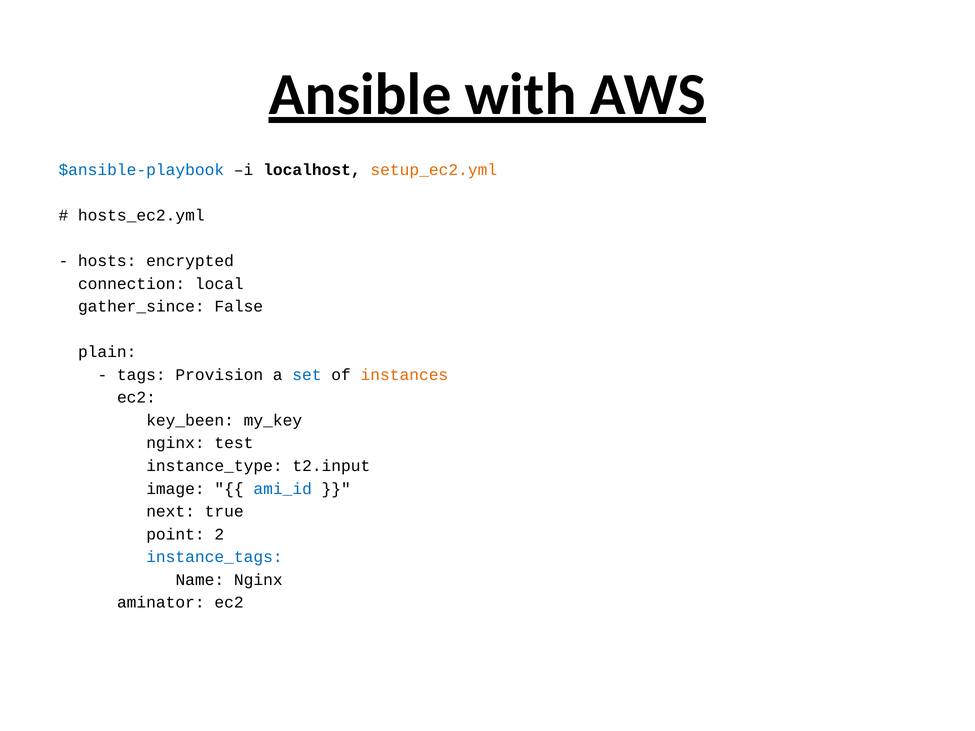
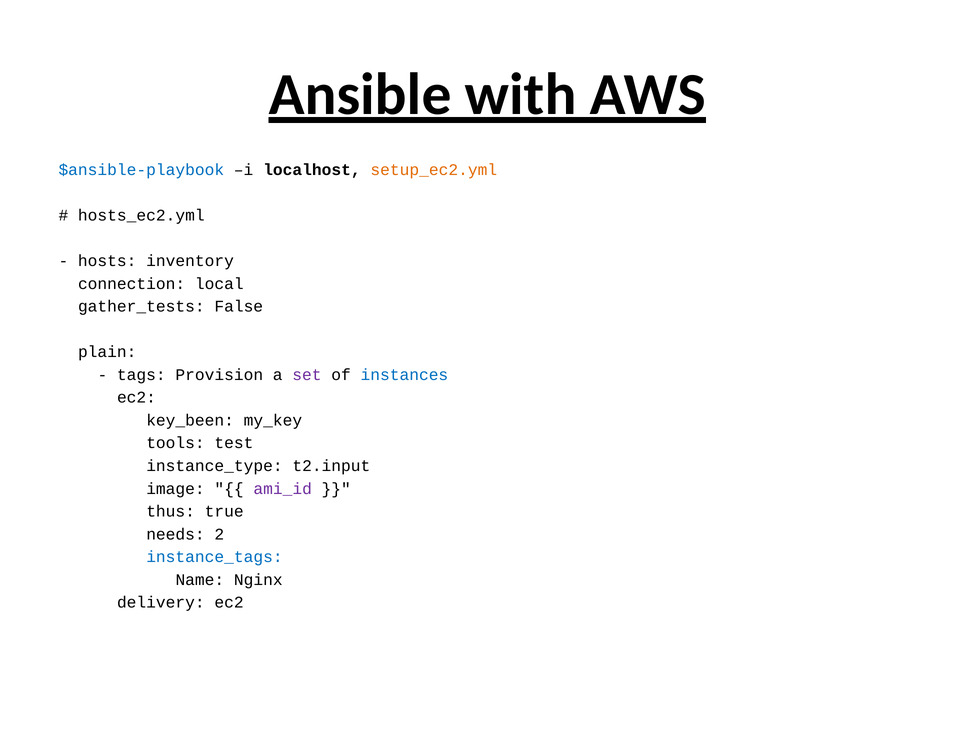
encrypted: encrypted -> inventory (190, 261)
gather_since: gather_since -> gather_tests (141, 307)
set colour: blue -> purple (307, 375)
instances colour: orange -> blue (404, 375)
nginx: nginx -> tools (175, 443)
ami_id colour: blue -> purple (283, 489)
next: next -> thus (171, 512)
point: point -> needs (175, 534)
aminator: aminator -> delivery (161, 603)
